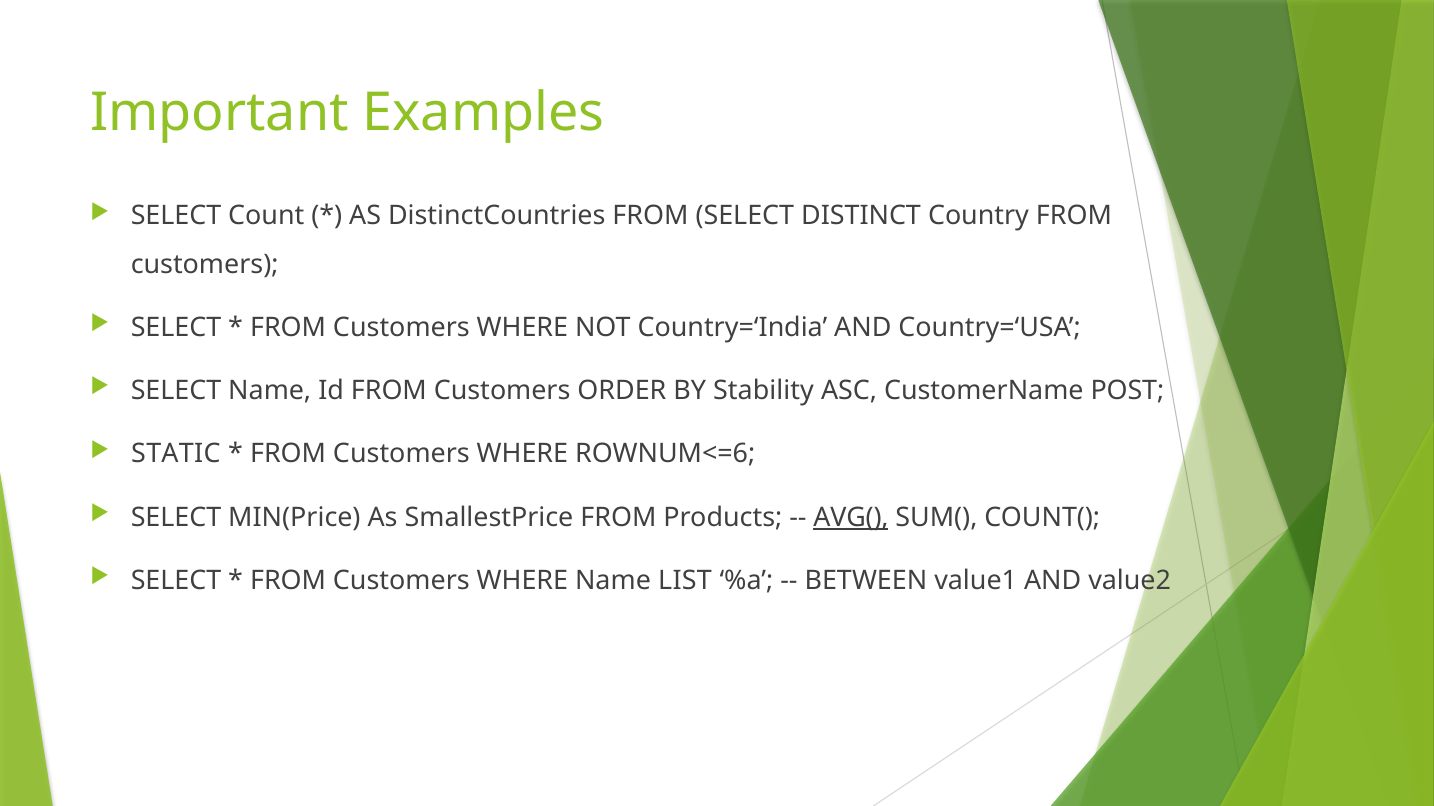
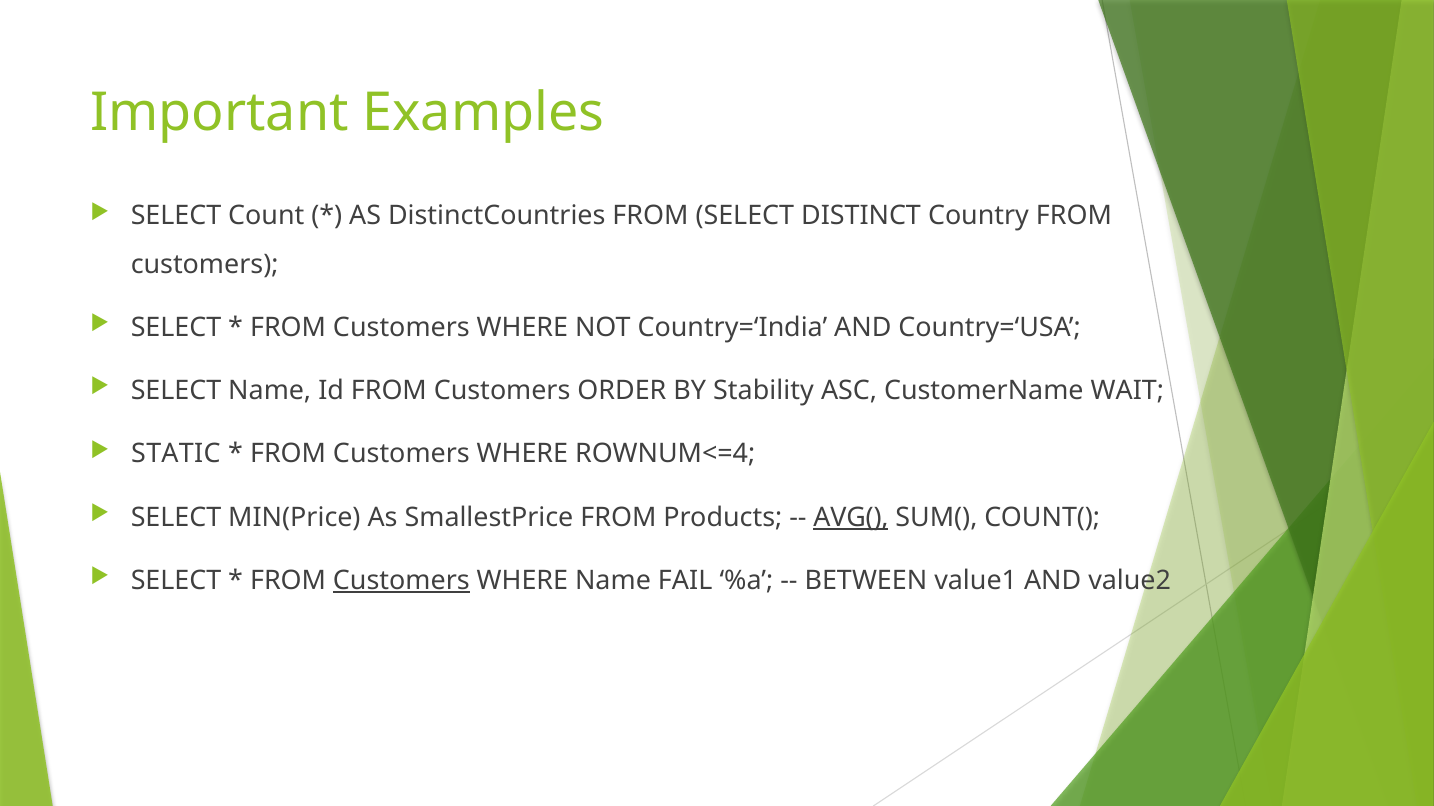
POST: POST -> WAIT (1127, 391)
ROWNUM<=6: ROWNUM<=6 -> ROWNUM<=4 (665, 454)
Customers underline: none -> present (401, 581)
LIST: LIST -> FAIL (685, 581)
